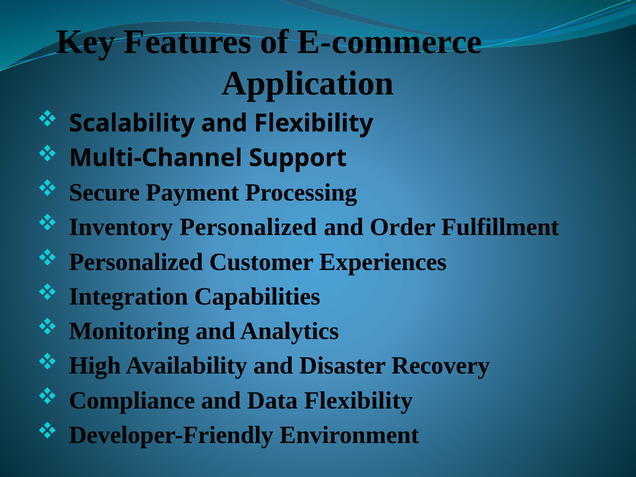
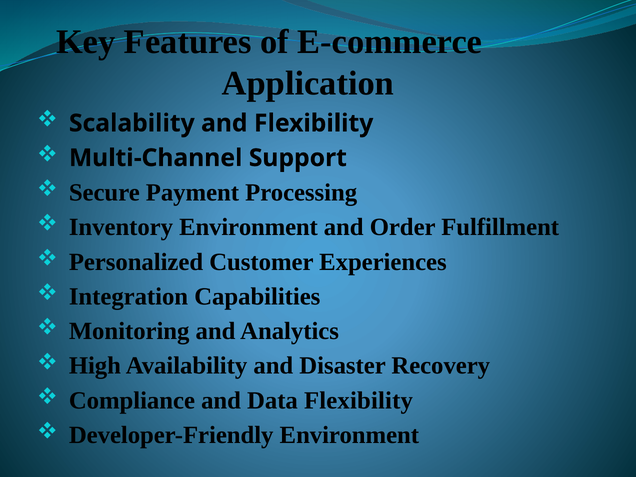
Inventory Personalized: Personalized -> Environment (249, 227)
